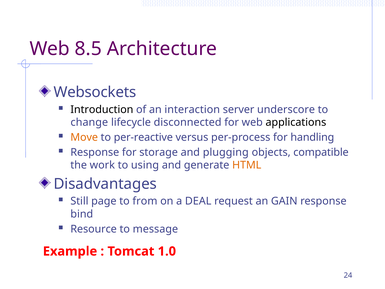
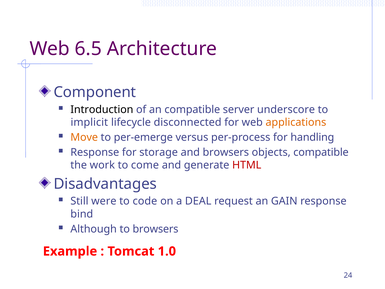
8.5: 8.5 -> 6.5 (88, 49)
Websockets: Websockets -> Component (95, 92)
an interaction: interaction -> compatible (192, 109)
change: change -> implicit (89, 122)
applications colour: black -> orange (296, 122)
per-reactive: per-reactive -> per-emerge (143, 137)
and plugging: plugging -> browsers (226, 152)
using: using -> come (145, 165)
HTML colour: orange -> red (247, 165)
page: page -> were (104, 201)
from: from -> code (145, 201)
Resource: Resource -> Although (94, 229)
to message: message -> browsers (156, 229)
